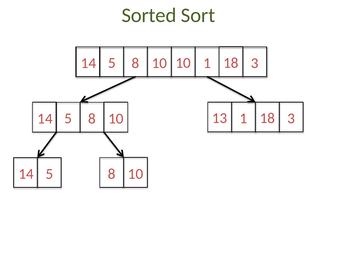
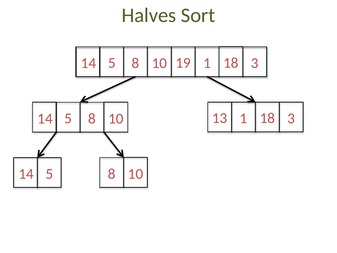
Sorted: Sorted -> Halves (149, 15)
8 10: 10 -> 19 (183, 63)
